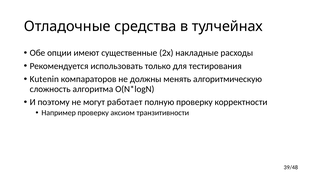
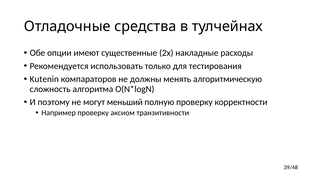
работает: работает -> меньший (125, 102)
